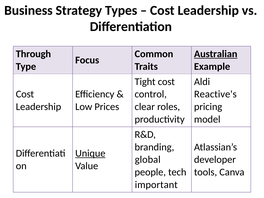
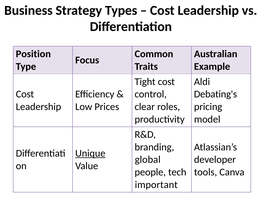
Through: Through -> Position (33, 54)
Australian underline: present -> none (216, 54)
Reactive's: Reactive's -> Debating's (215, 94)
